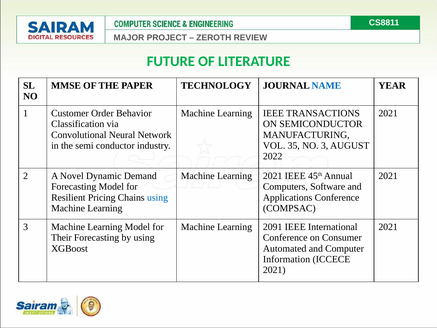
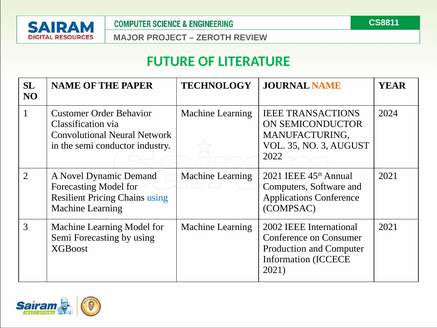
MMSE: MMSE -> NAME (66, 85)
NAME colour: blue -> orange (326, 85)
2021: 2021 -> 2024 (388, 113)
2091: 2091 -> 2002 (273, 227)
Their: Their -> Semi (61, 238)
Automated: Automated -> Production (285, 248)
